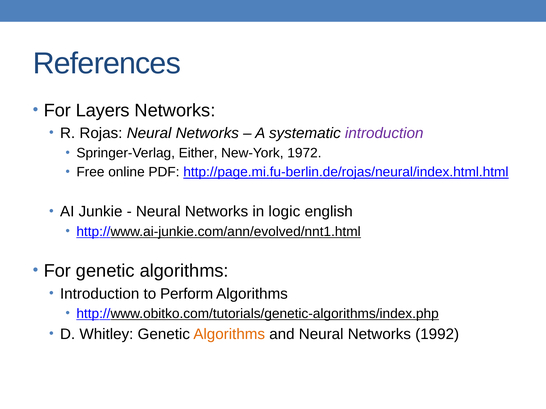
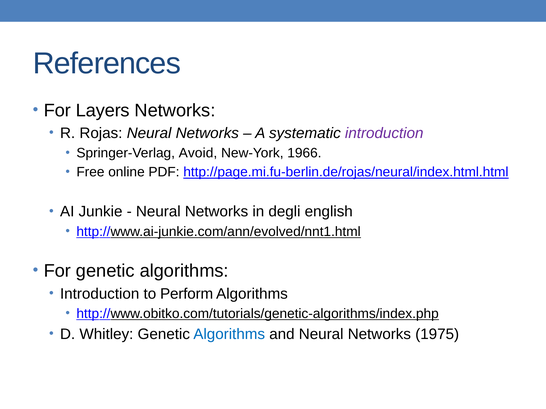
Either: Either -> Avoid (198, 153)
1972: 1972 -> 1966 (304, 153)
logic: logic -> degli (284, 212)
Algorithms colour: orange -> blue (229, 334)
1992: 1992 -> 1975 (437, 334)
